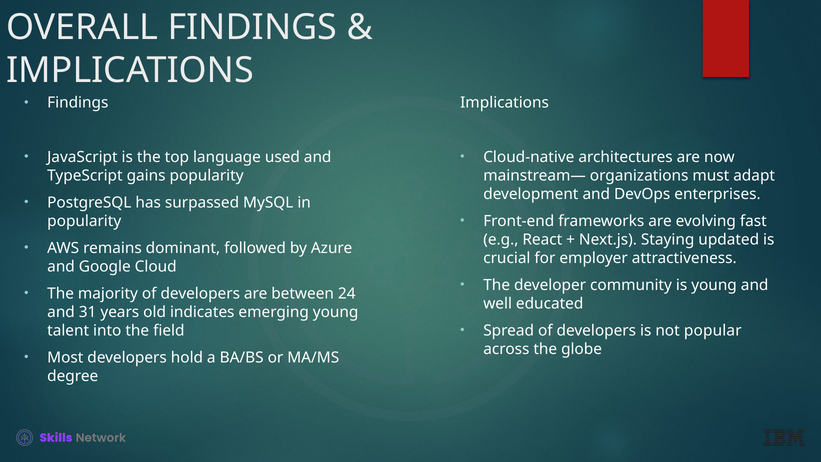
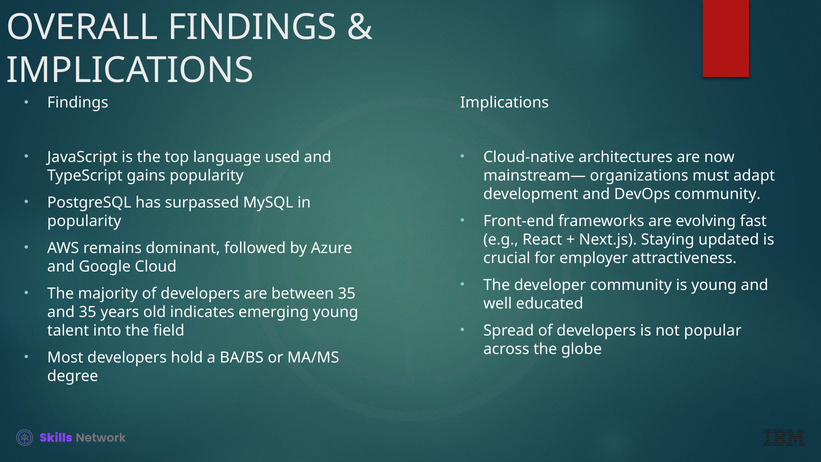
DevOps enterprises: enterprises -> community (718, 194)
between 24: 24 -> 35 (347, 293)
and 31: 31 -> 35 (88, 312)
